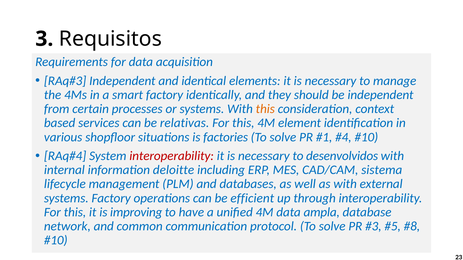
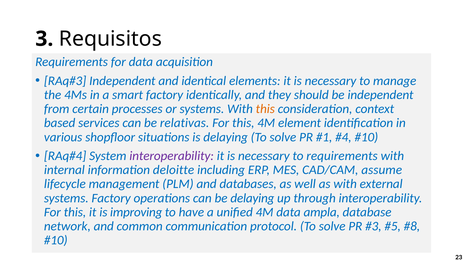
is factories: factories -> delaying (226, 137)
interoperability colour: red -> purple (172, 156)
to desenvolvidos: desenvolvidos -> requirements (342, 156)
sistema: sistema -> assume (382, 170)
be efficient: efficient -> delaying (252, 198)
